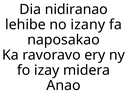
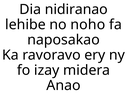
izany: izany -> noho (88, 25)
